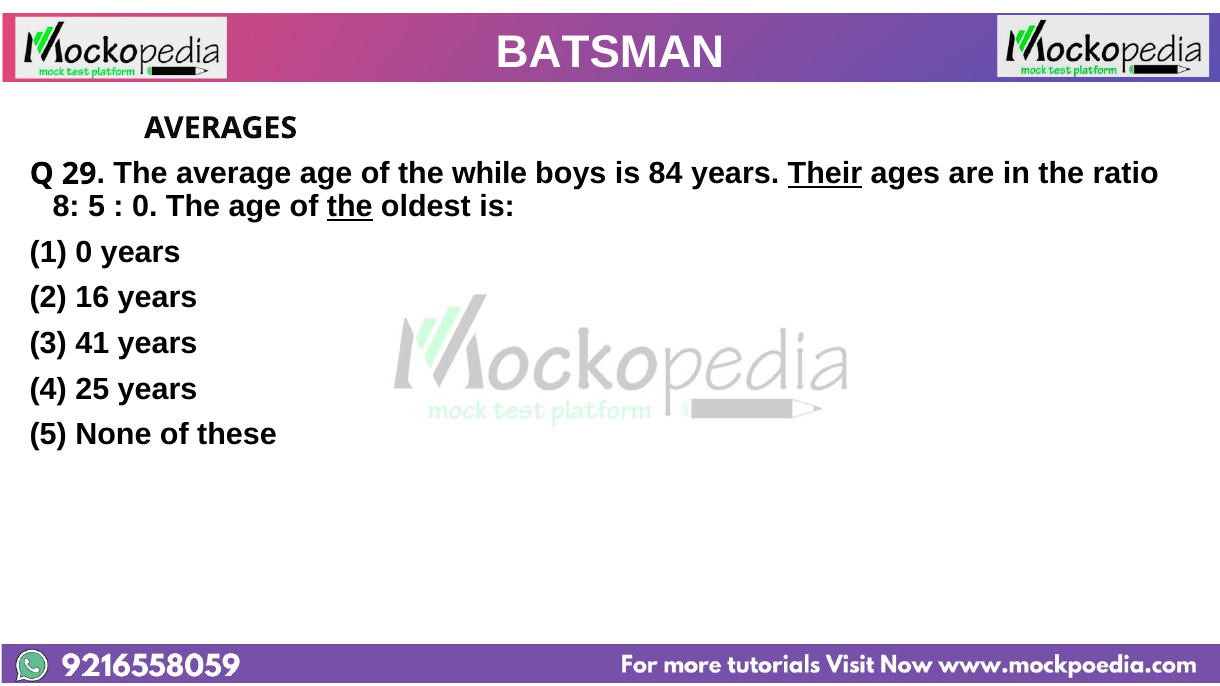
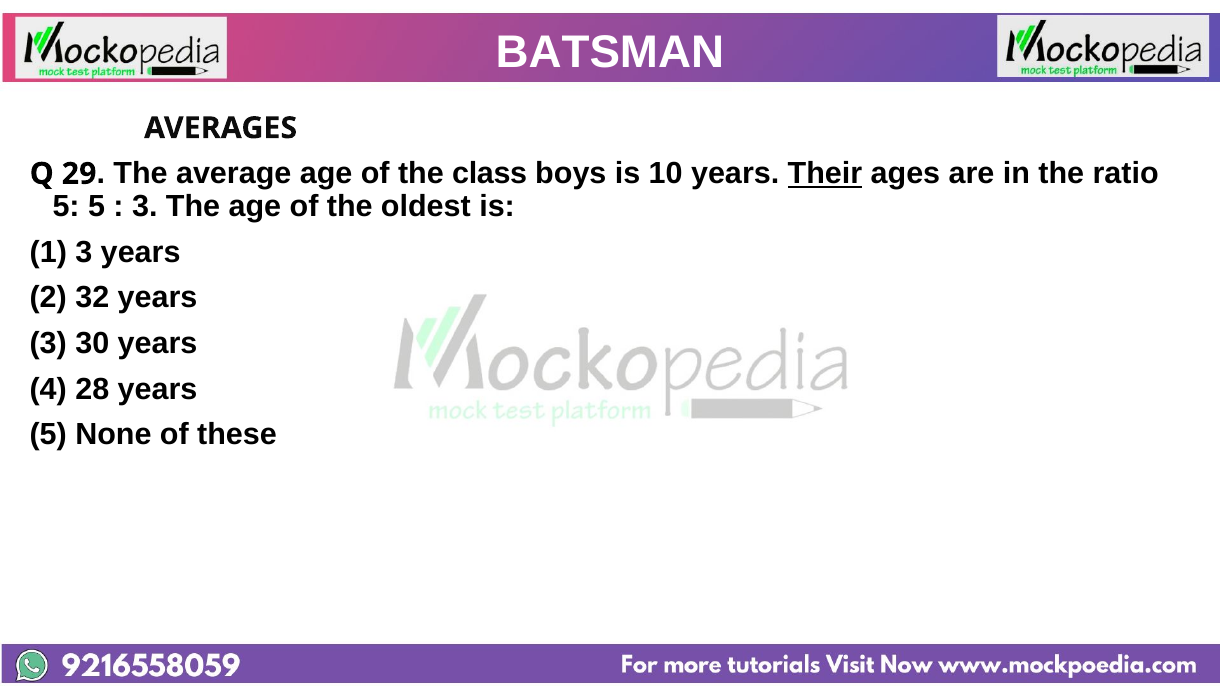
while: while -> class (490, 174)
84: 84 -> 10 (666, 174)
8: 8 -> 5 (66, 207)
0: 0 -> 3 (145, 207)
the underline: present -> none (350, 207)
0: 0 -> 3 (84, 252)
16: 16 -> 32 (92, 298)
41: 41 -> 30 (92, 344)
25: 25 -> 28 (92, 389)
